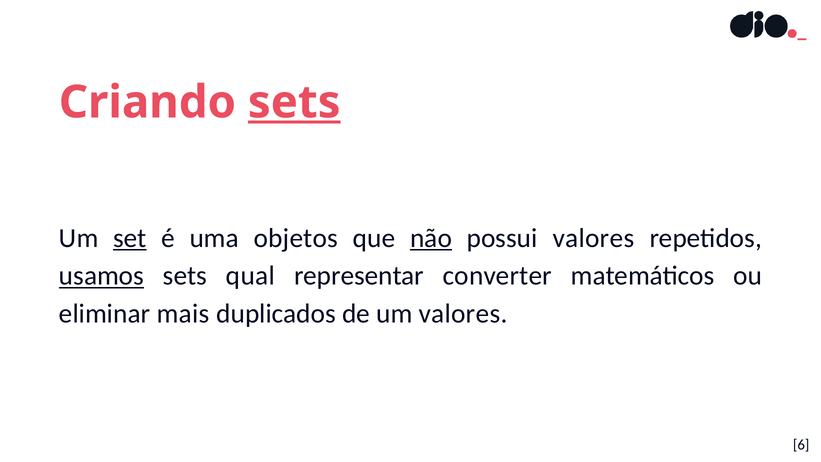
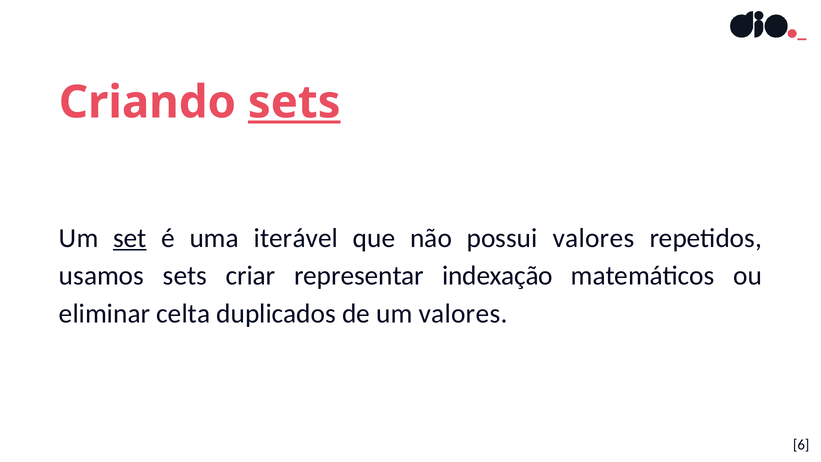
objetos: objetos -> iterável (296, 238)
não underline: present -> none (431, 238)
usamos underline: present -> none (102, 276)
qual: qual -> criar (251, 276)
converter: converter -> indexação (498, 276)
mais: mais -> celta (183, 314)
